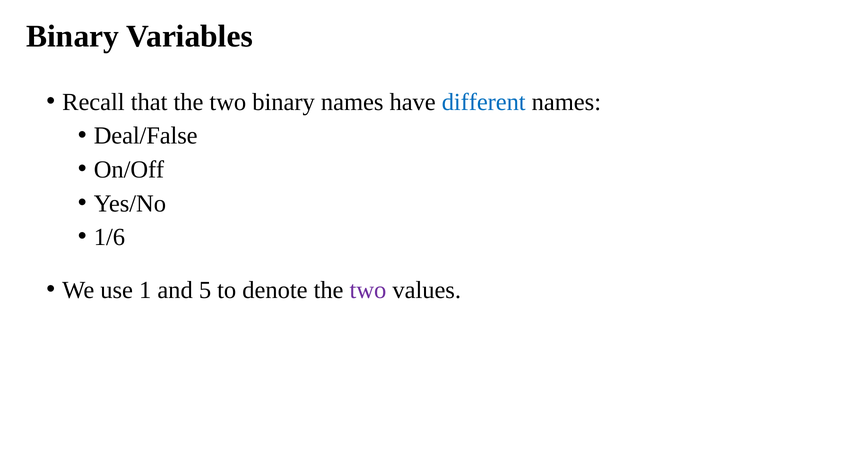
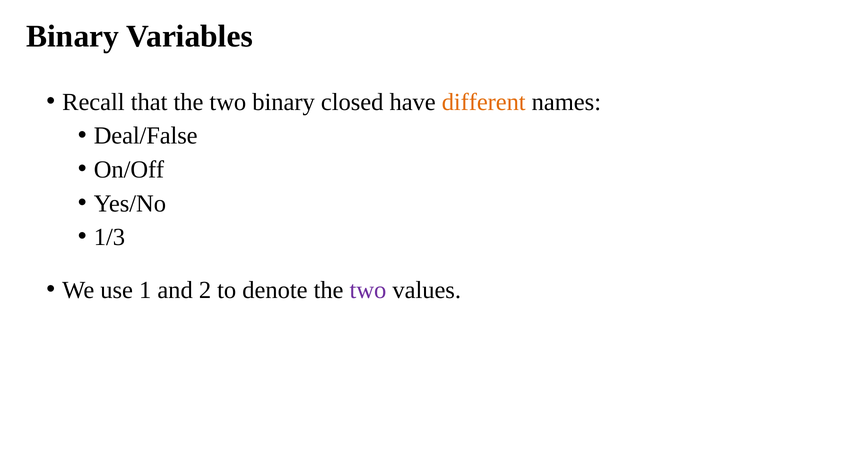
binary names: names -> closed (352, 102)
different colour: blue -> orange (484, 102)
1/6: 1/6 -> 1/3 (109, 237)
5: 5 -> 2 (205, 290)
